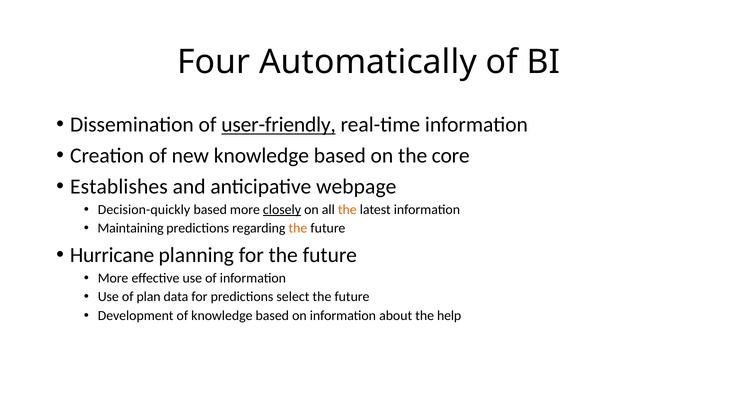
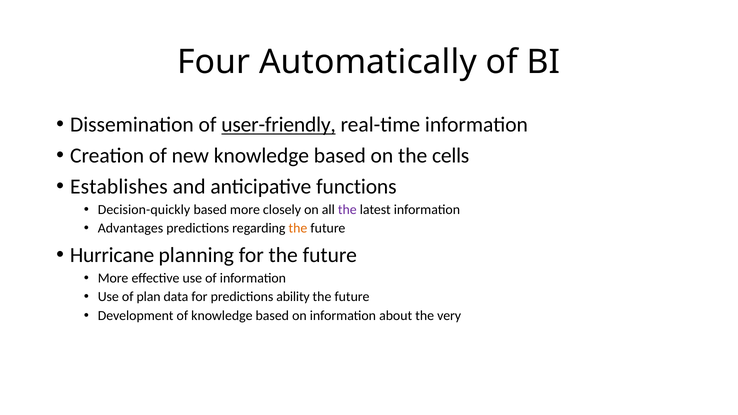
core: core -> cells (451, 156)
webpage: webpage -> functions (356, 187)
closely underline: present -> none (282, 210)
the colour: orange -> purple (347, 210)
Maintaining: Maintaining -> Advantages (131, 228)
select: select -> ability (293, 297)
help: help -> very (449, 316)
